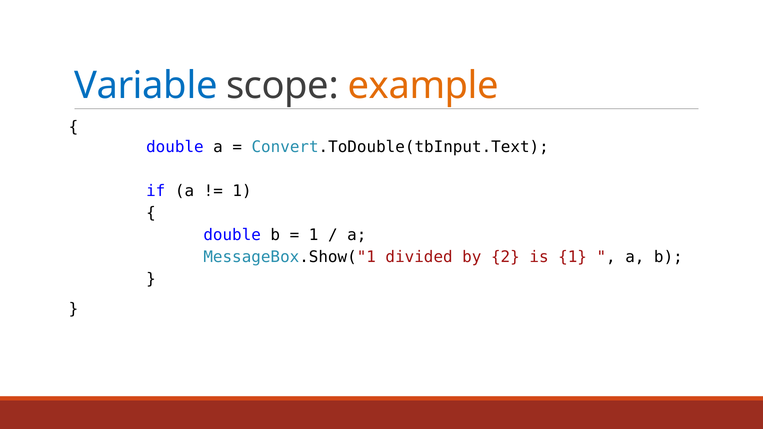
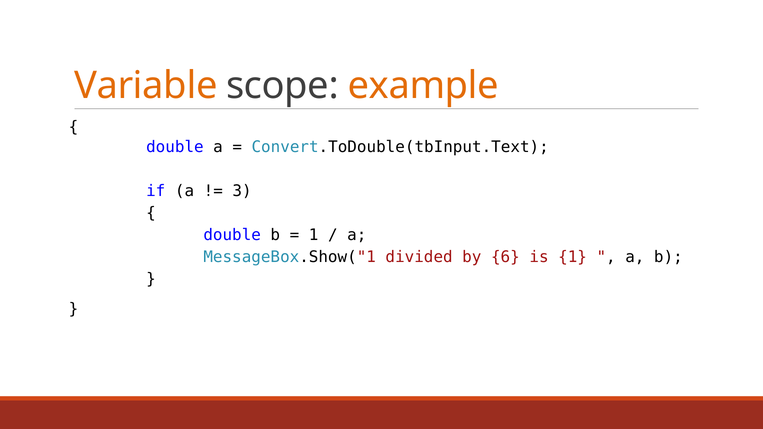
Variable colour: blue -> orange (146, 85)
1: 1 -> 3 (242, 191)
2: 2 -> 6 (505, 257)
